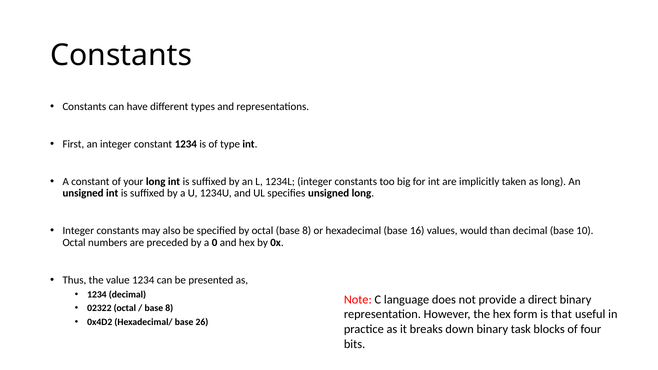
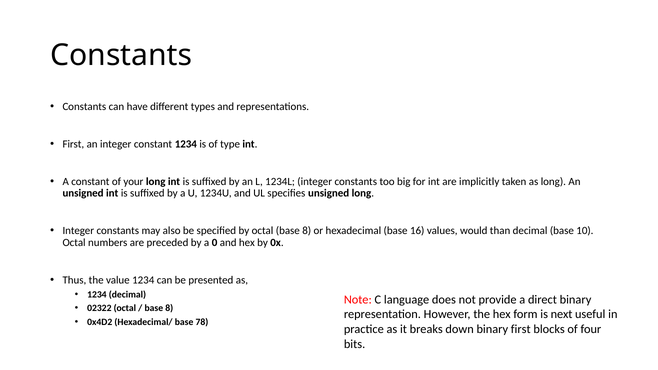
that: that -> next (562, 315)
26: 26 -> 78 (202, 322)
binary task: task -> first (521, 329)
